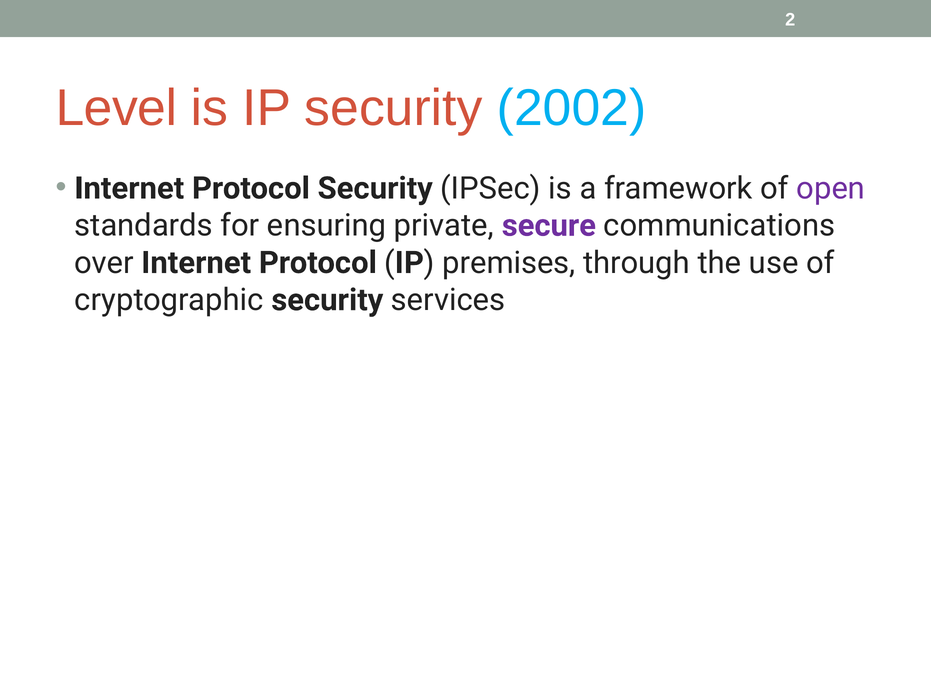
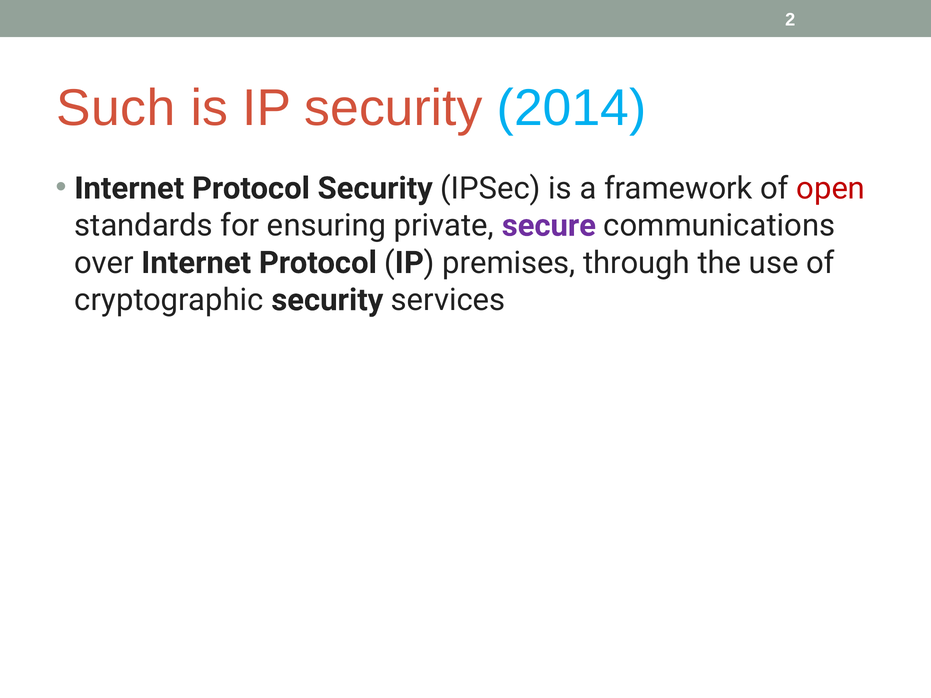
Level: Level -> Such (116, 108)
2002: 2002 -> 2014 (572, 108)
open colour: purple -> red (831, 188)
